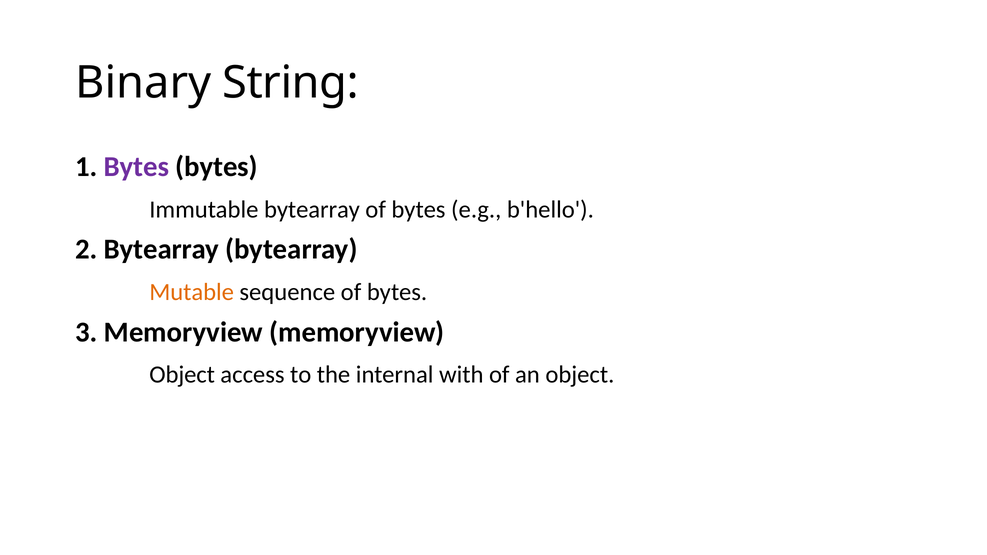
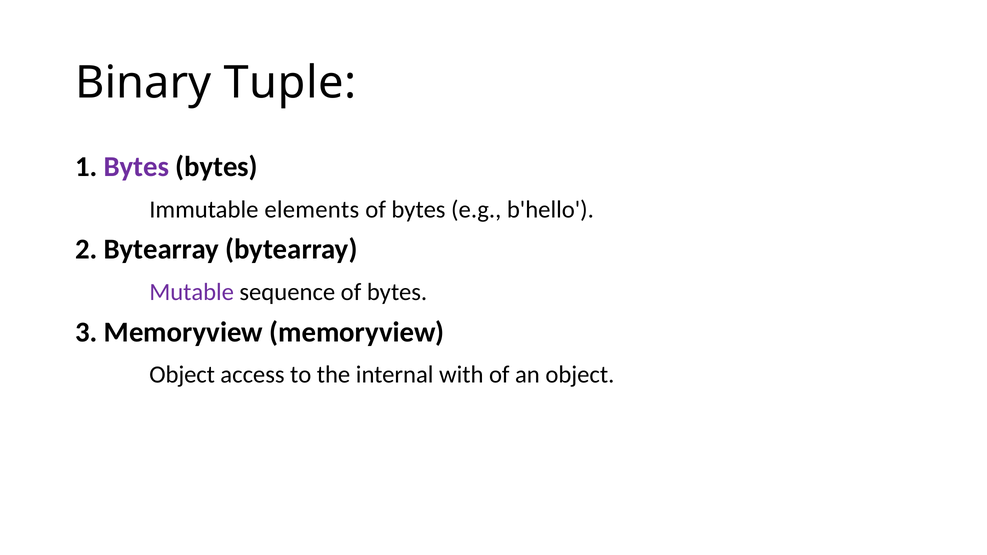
String: String -> Tuple (290, 83)
Immutable bytearray: bytearray -> elements (312, 209)
Mutable colour: orange -> purple (192, 292)
